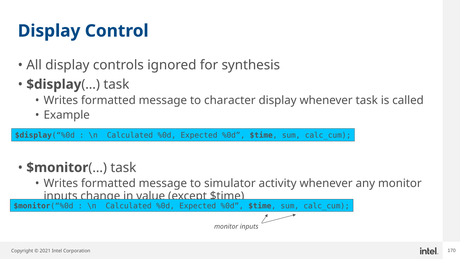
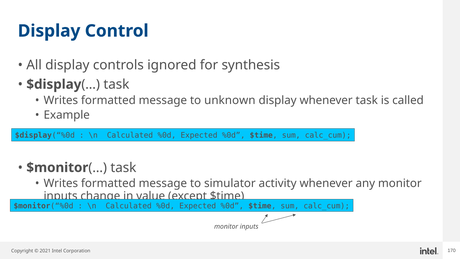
character: character -> unknown (230, 100)
